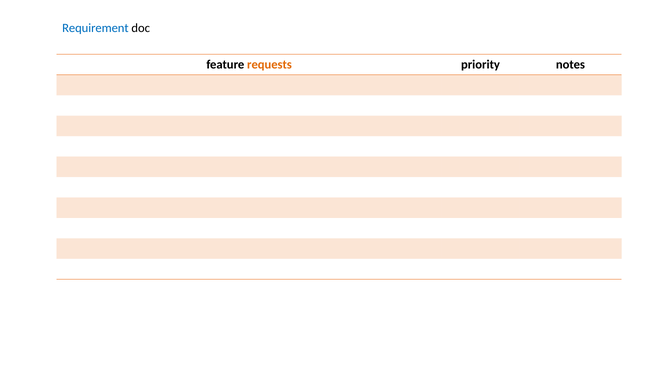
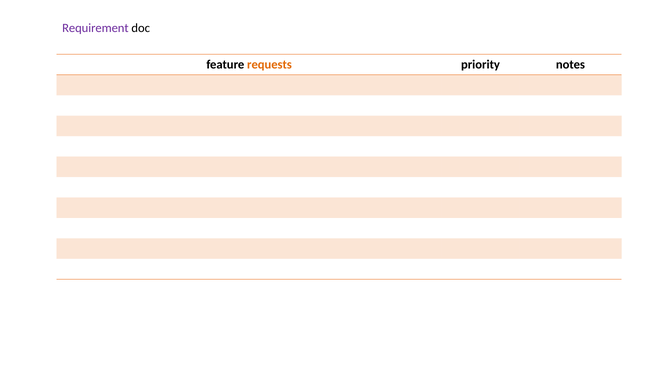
Requirement colour: blue -> purple (95, 28)
